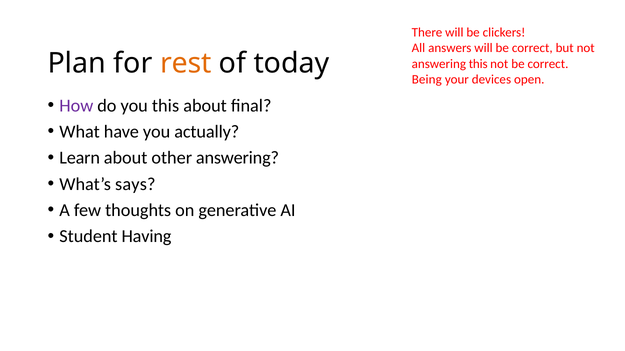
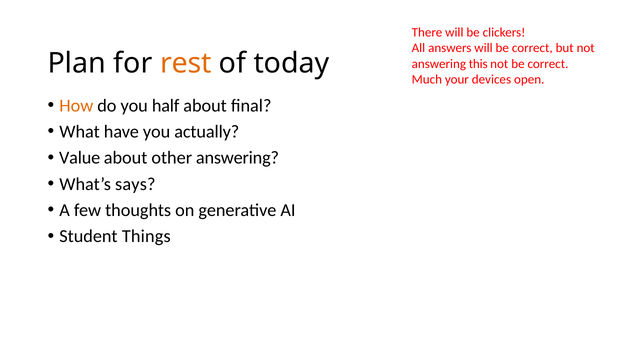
Being: Being -> Much (427, 80)
How colour: purple -> orange (76, 106)
you this: this -> half (166, 106)
Learn: Learn -> Value (80, 158)
Having: Having -> Things (146, 237)
